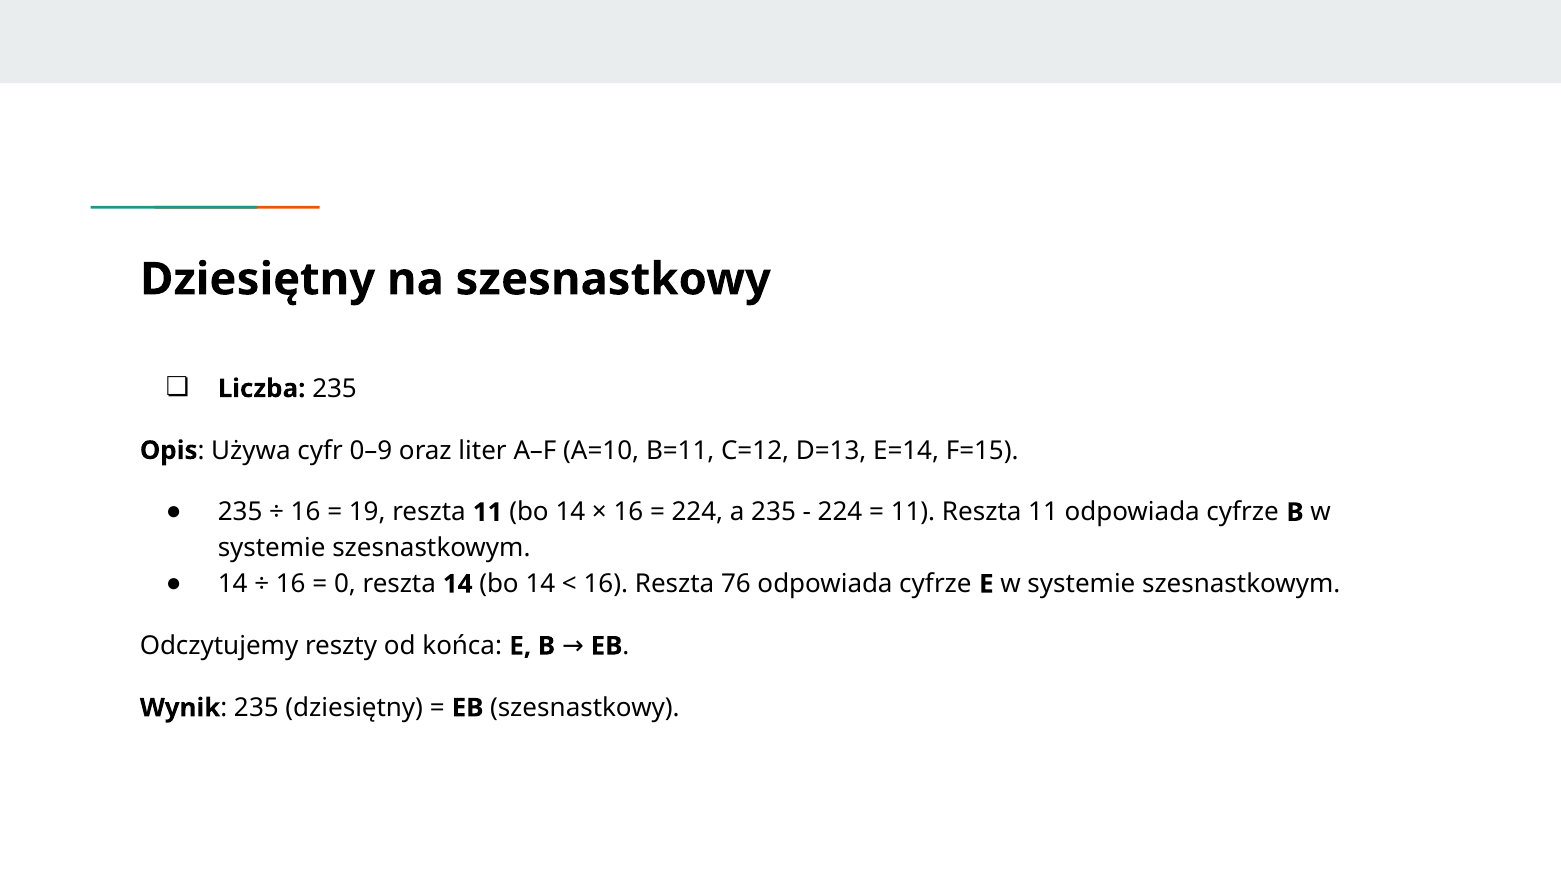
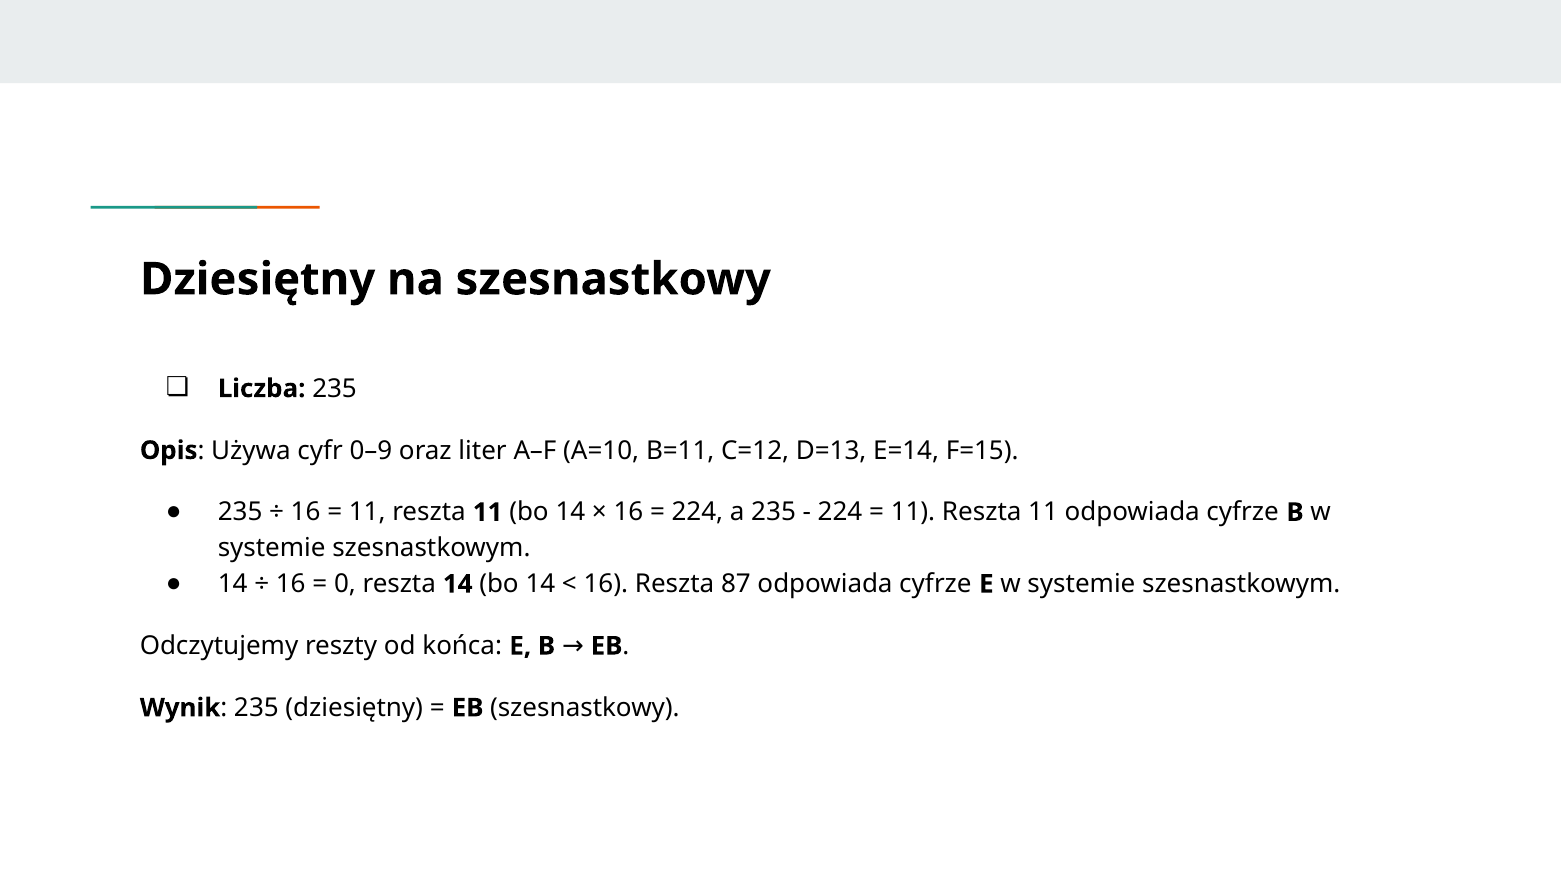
19: 19 -> 11 (367, 512)
76: 76 -> 87 (736, 584)
